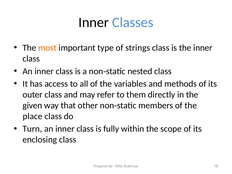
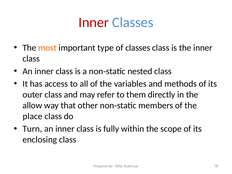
Inner colour: black -> red (94, 22)
of strings: strings -> classes (138, 48)
given: given -> allow (32, 105)
